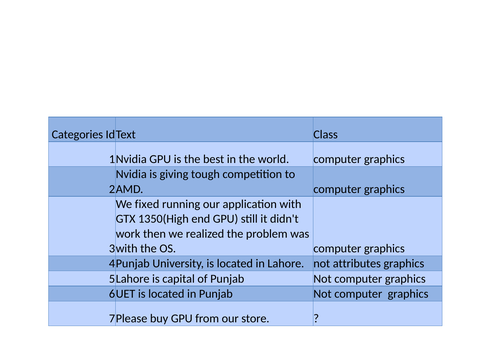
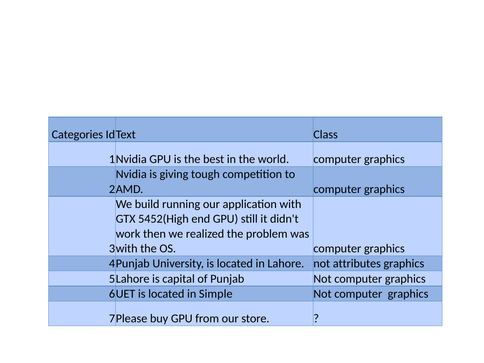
fixed: fixed -> build (147, 204)
1350(High: 1350(High -> 5452(High (163, 219)
in Punjab: Punjab -> Simple (216, 294)
